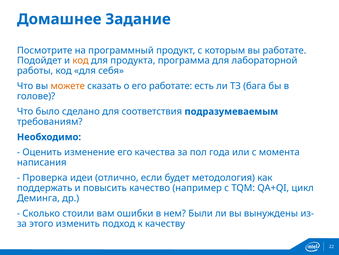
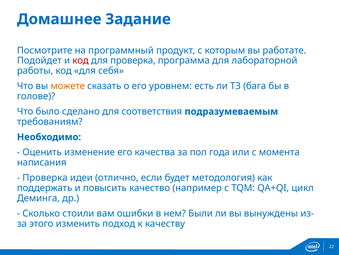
код colour: orange -> red (81, 60)
для продукта: продукта -> проверка (133, 60)
его работате: работате -> уровнем (170, 86)
